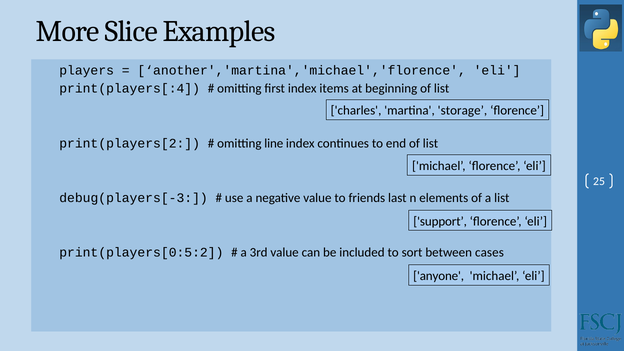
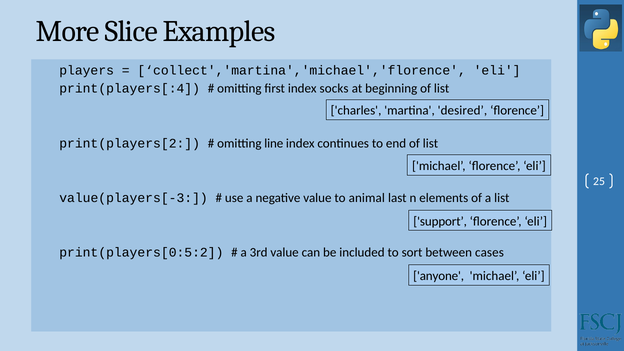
another','martina','michael','florence: another','martina','michael','florence -> collect','martina','michael','florence (302, 70)
items: items -> socks (334, 89)
storage: storage -> desired (462, 111)
debug(players[-3: debug(players[-3 -> value(players[-3 (134, 198)
friends: friends -> animal (367, 198)
